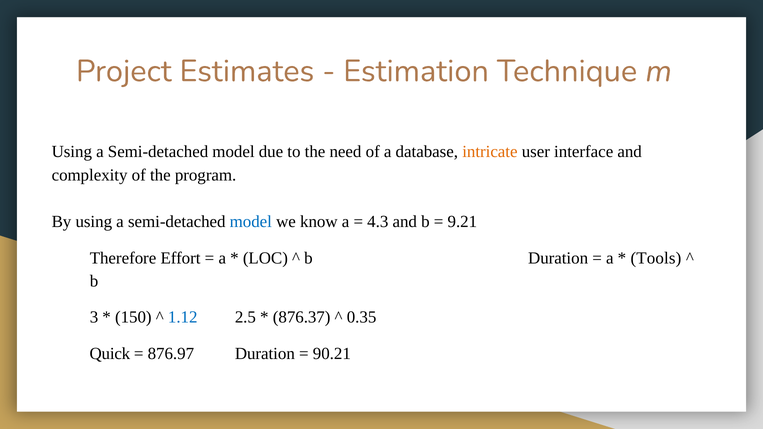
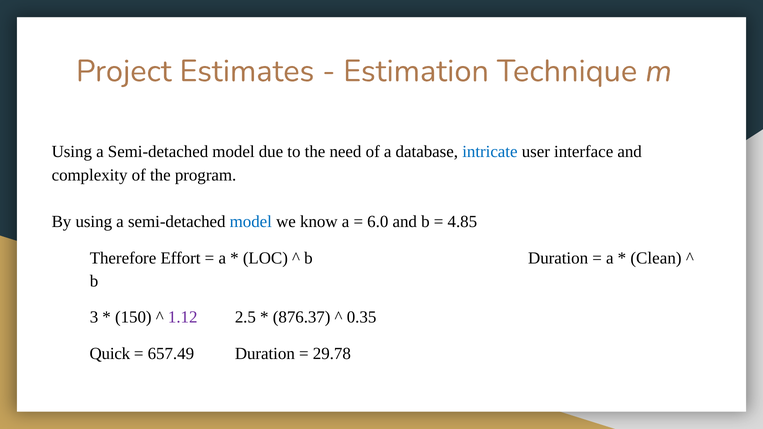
intricate colour: orange -> blue (490, 152)
4.3: 4.3 -> 6.0 (378, 222)
9.21: 9.21 -> 4.85 (462, 222)
Tools: Tools -> Clean (656, 258)
1.12 colour: blue -> purple (183, 318)
876.97: 876.97 -> 657.49 (171, 354)
90.21: 90.21 -> 29.78 (332, 354)
